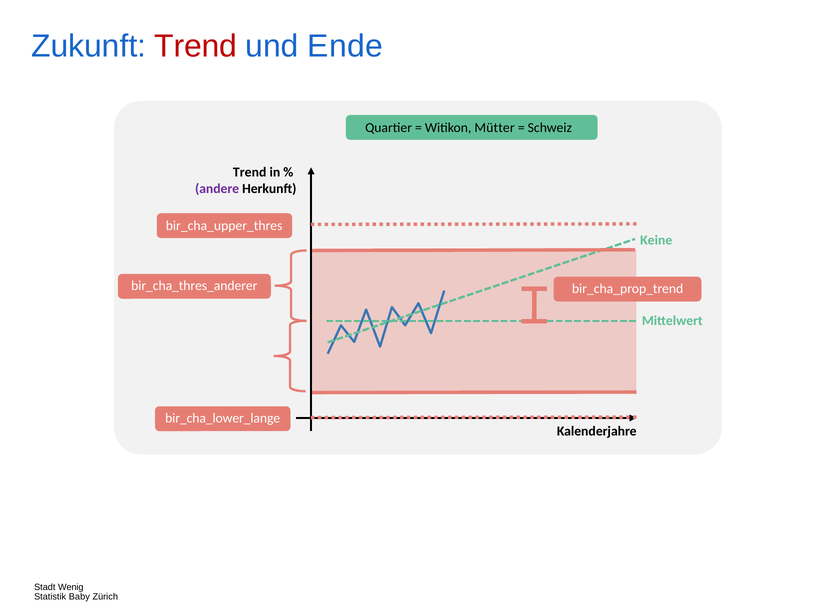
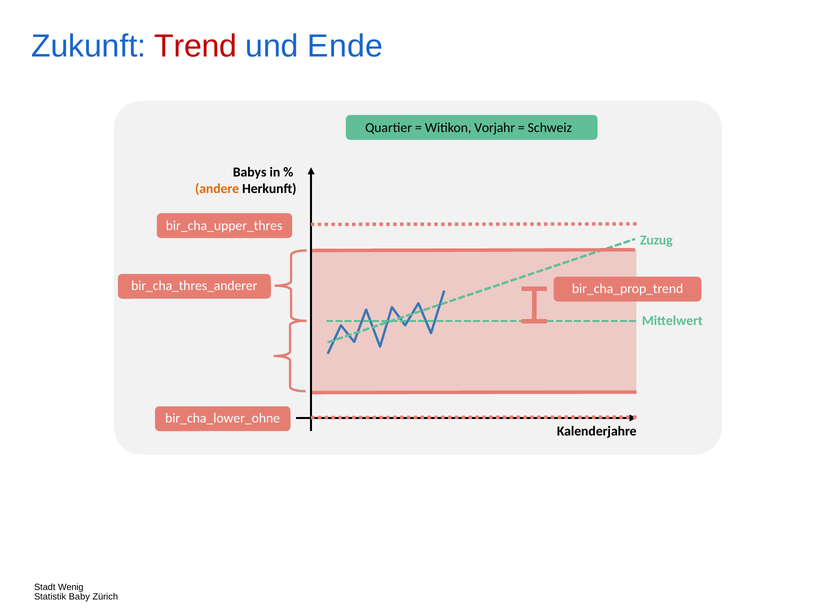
Mütter: Mütter -> Vorjahr (495, 128)
Trend: Trend -> Babys (250, 172)
andere colour: purple -> orange (217, 189)
Keine: Keine -> Zuzug (656, 240)
bir_cha_lower_lange: bir_cha_lower_lange -> bir_cha_lower_ohne (223, 418)
